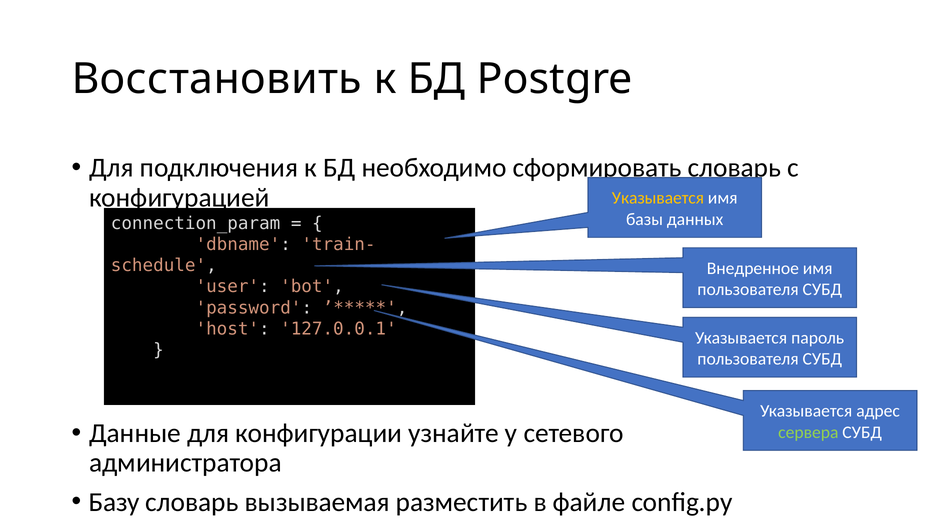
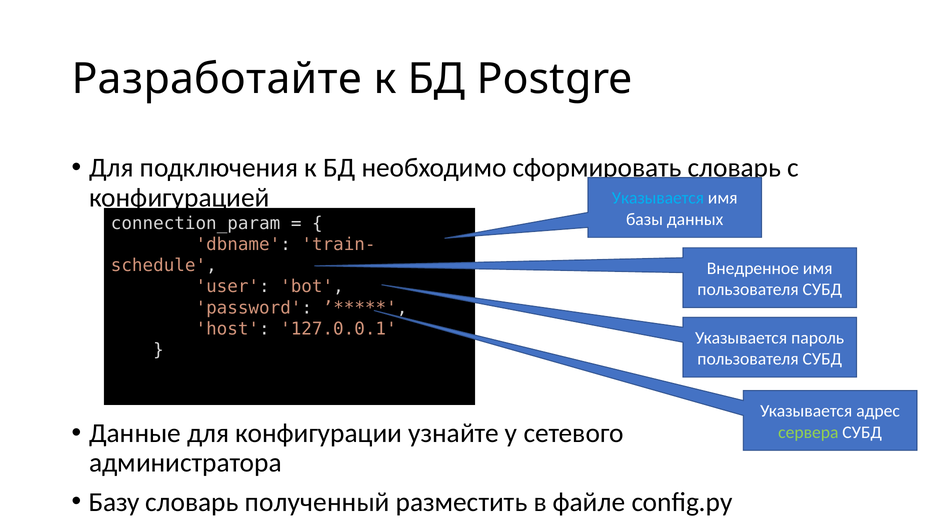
Восстановить: Восстановить -> Разработайте (217, 79)
Указывается colour: yellow -> light blue (658, 198)
вызываемая: вызываемая -> полученный (317, 502)
